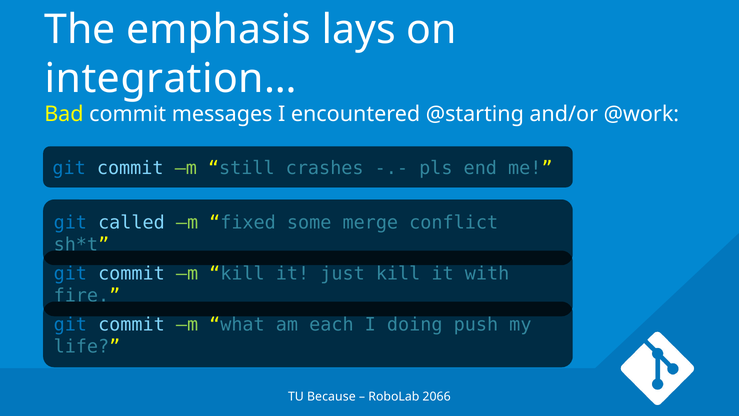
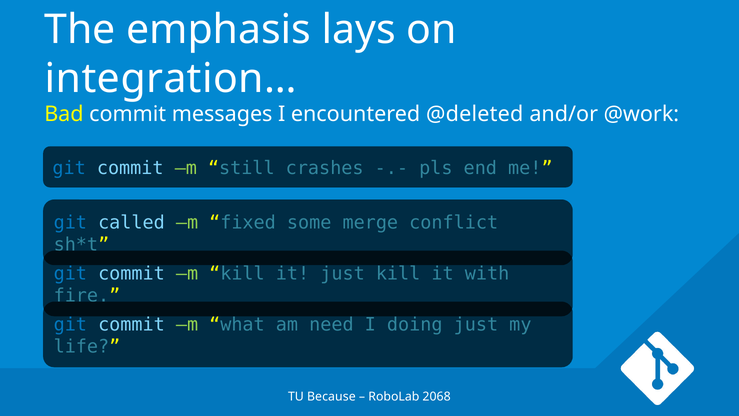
@starting: @starting -> @deleted (475, 114)
each: each -> need (331, 324)
doing push: push -> just (476, 324)
2066: 2066 -> 2068 (437, 396)
